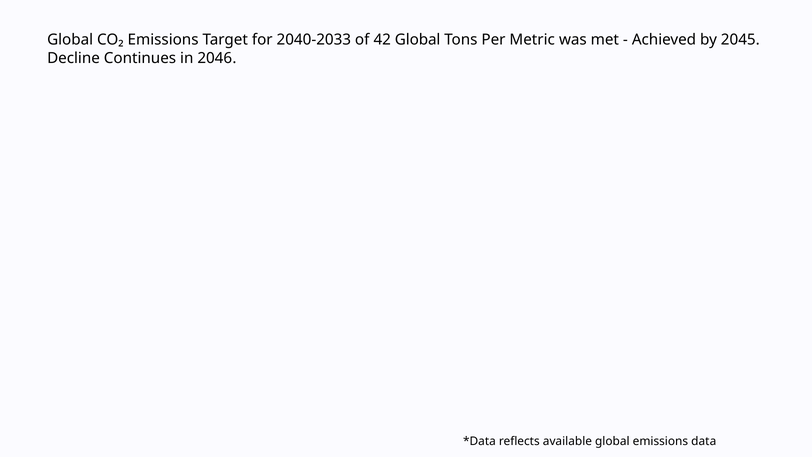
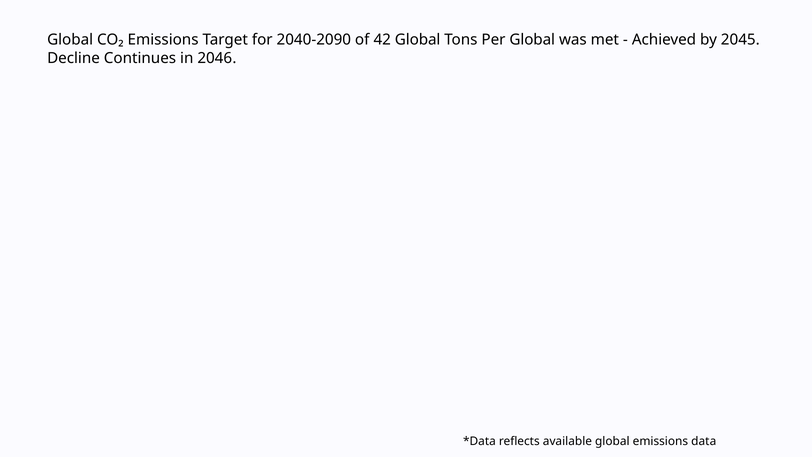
2040-2033: 2040-2033 -> 2040-2090 (314, 40)
Per Metric: Metric -> Global (532, 40)
